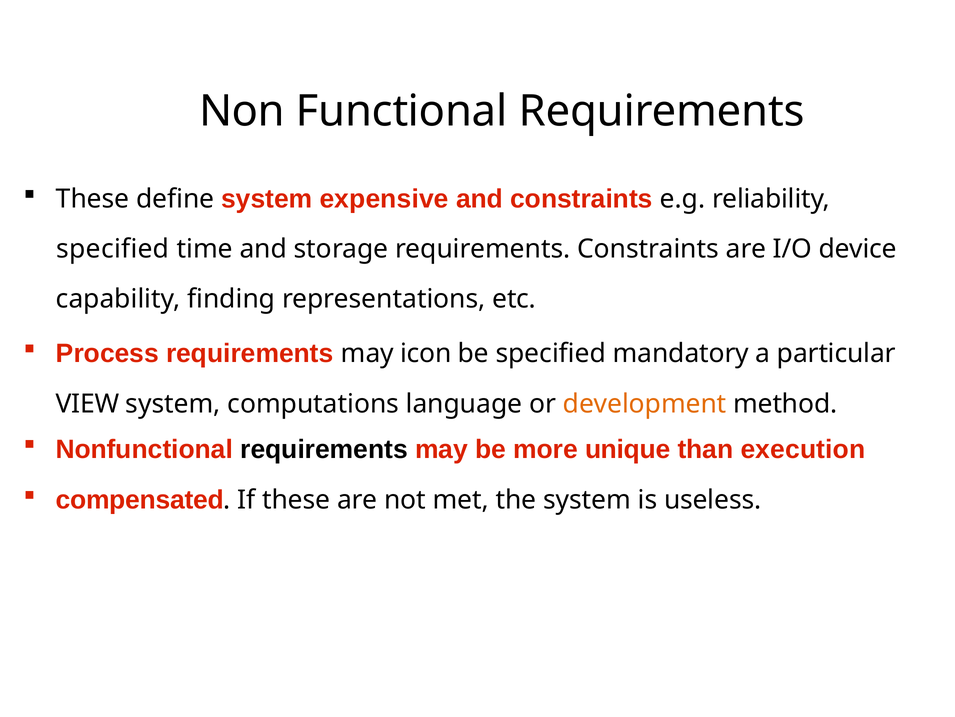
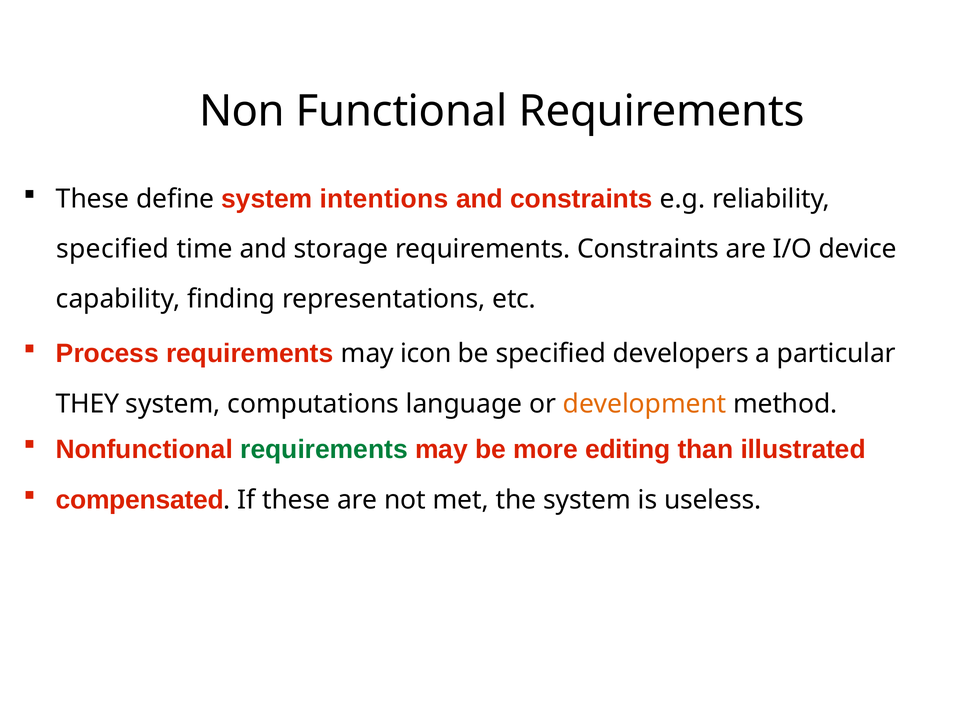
expensive: expensive -> intentions (384, 199)
mandatory: mandatory -> developers (681, 353)
VIEW: VIEW -> THEY (88, 404)
requirements colour: black -> green (324, 449)
unique: unique -> editing (628, 449)
execution: execution -> illustrated (803, 449)
